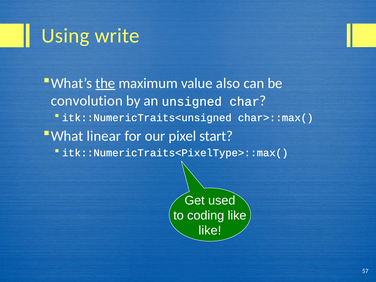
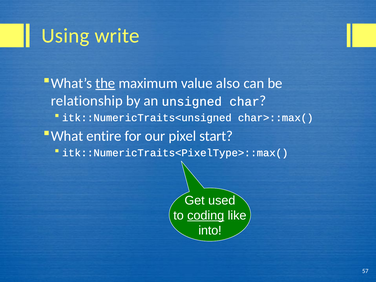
convolution: convolution -> relationship (87, 101)
linear: linear -> entire (104, 136)
coding underline: none -> present (206, 215)
like: like -> into (210, 231)
